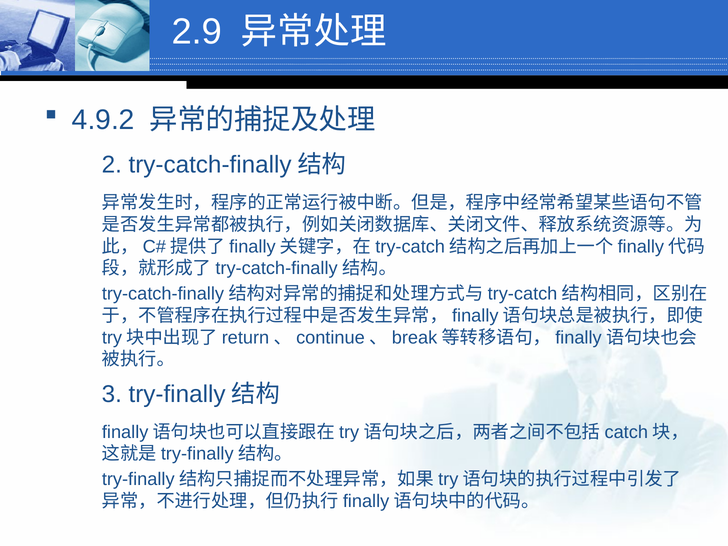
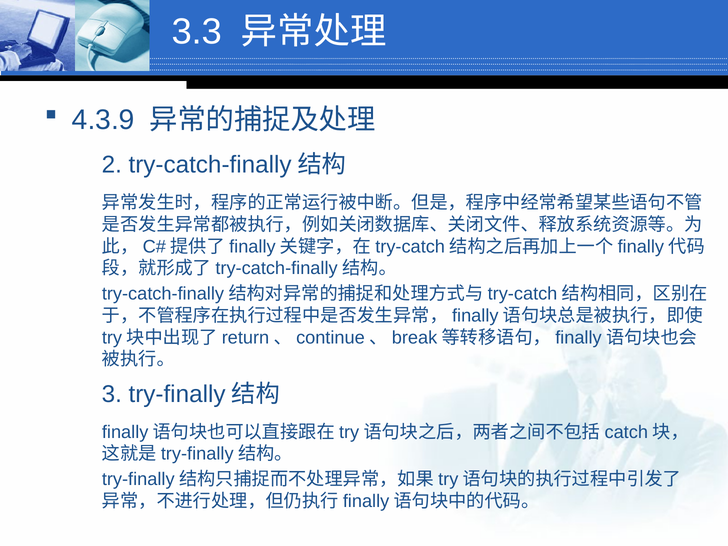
2.9: 2.9 -> 3.3 (197, 32)
4.9.2: 4.9.2 -> 4.3.9 (103, 120)
